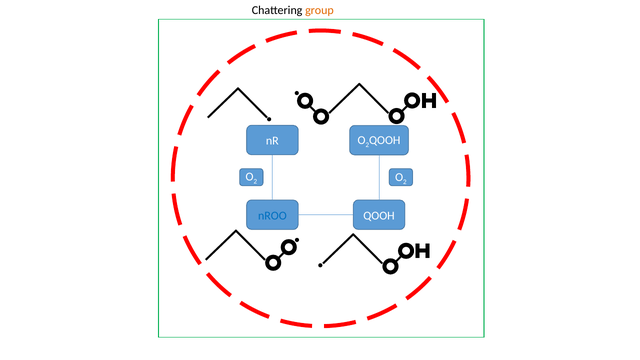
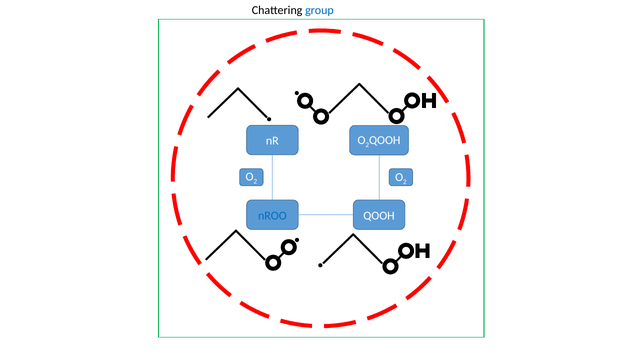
group colour: orange -> blue (319, 10)
